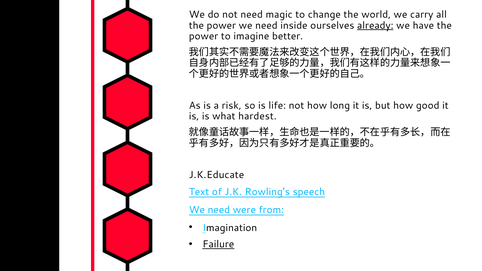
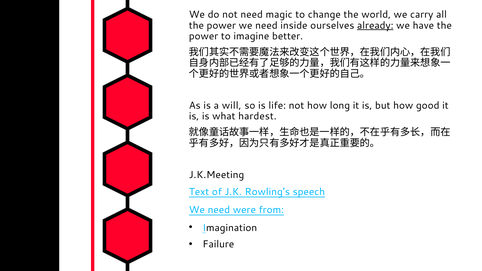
risk: risk -> will (232, 106)
J.K.Educate: J.K.Educate -> J.K.Meeting (217, 175)
Failure underline: present -> none (218, 244)
